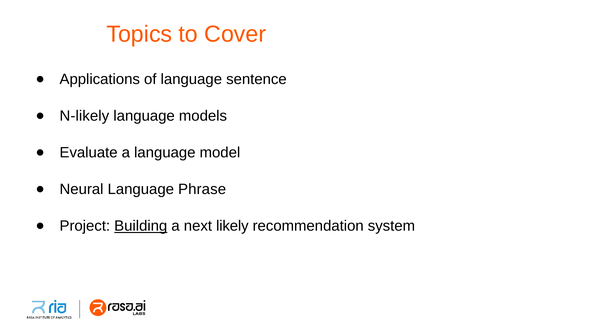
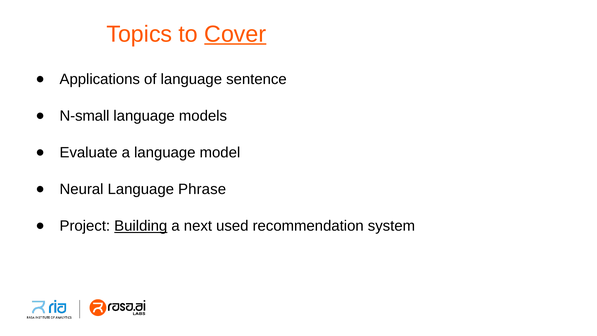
Cover underline: none -> present (235, 34)
N-likely: N-likely -> N-small (85, 116)
likely: likely -> used (232, 226)
